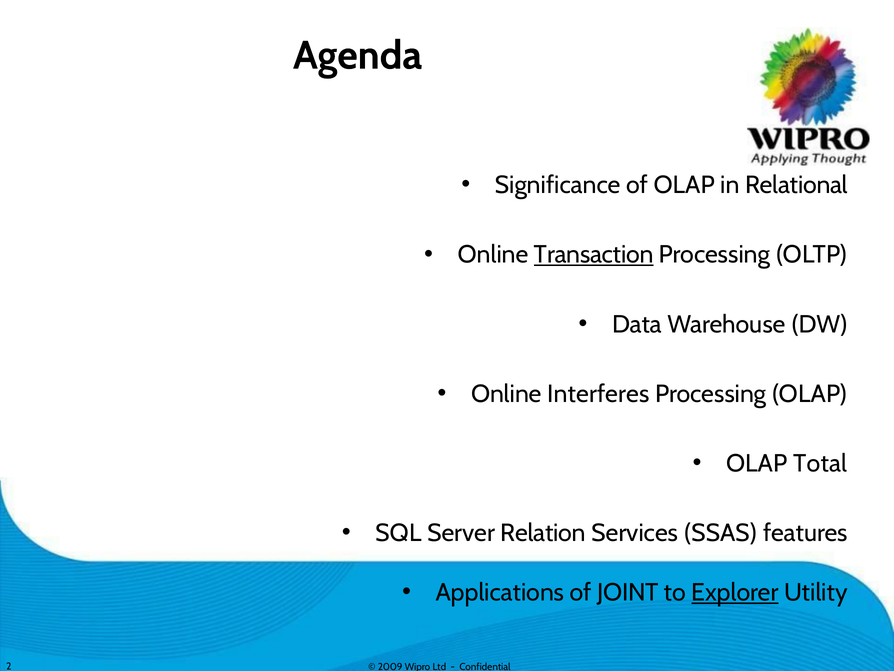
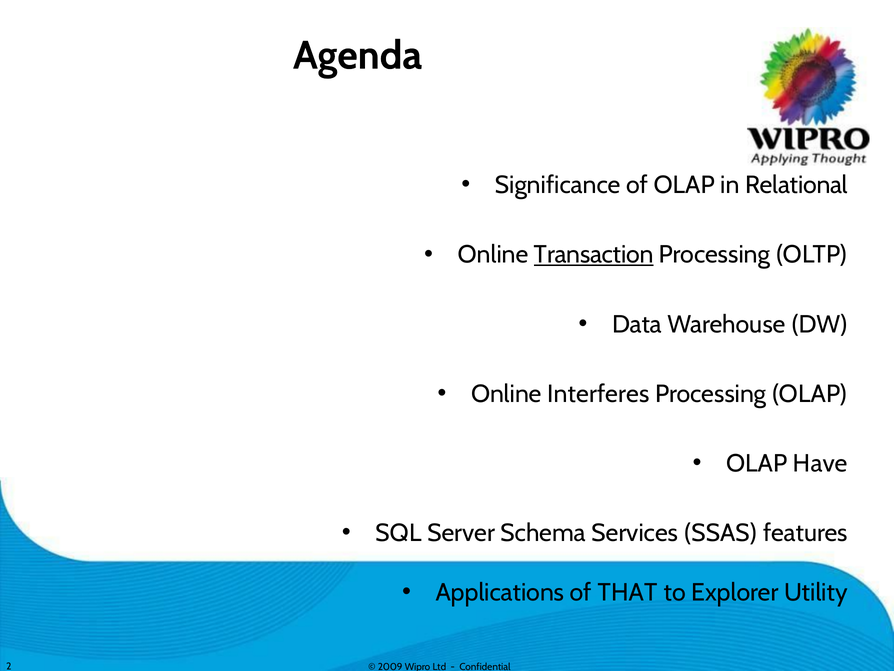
Total: Total -> Have (820, 463)
Relation: Relation -> Schema (543, 533)
JOINT: JOINT -> THAT (628, 592)
Explorer underline: present -> none (735, 592)
